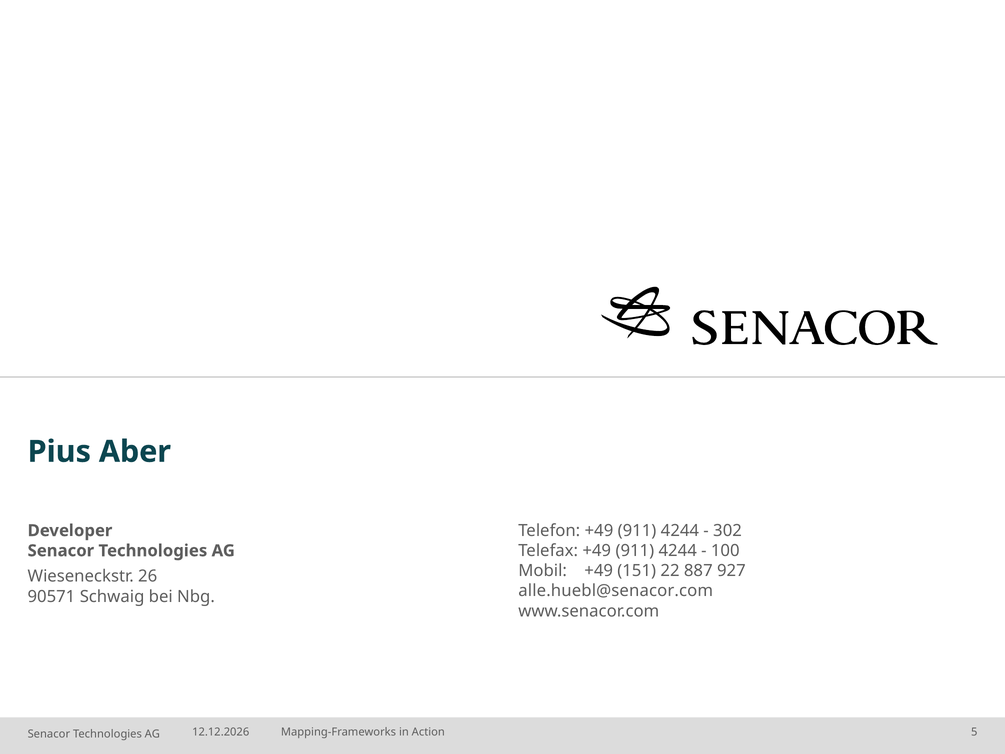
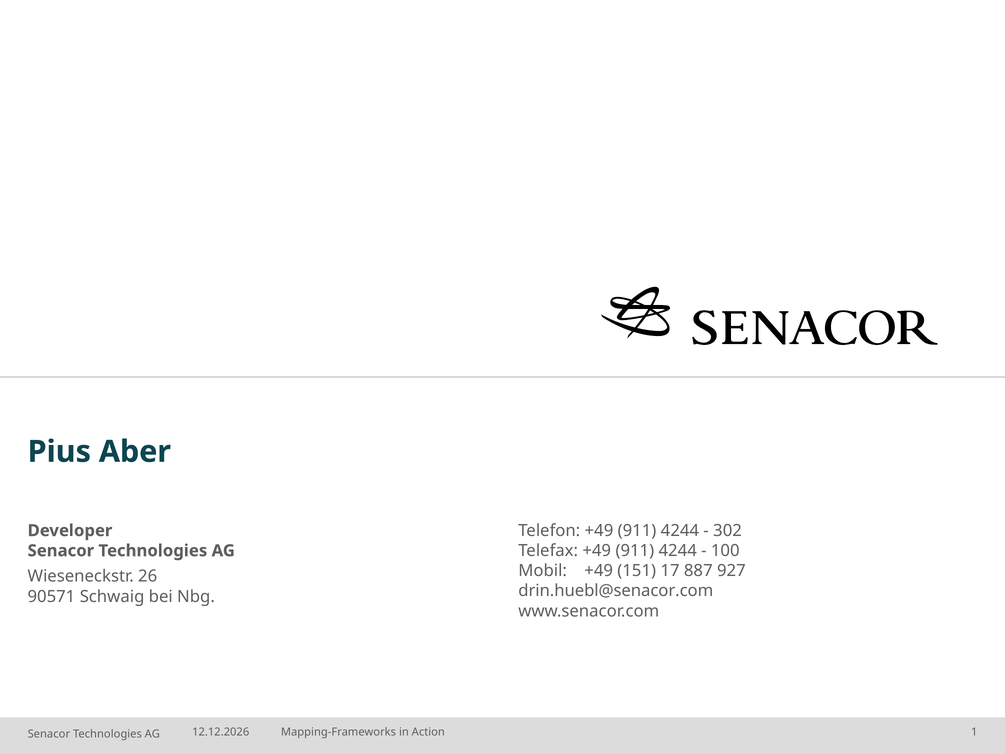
22: 22 -> 17 (670, 571)
alle.huebl@senacor.com: alle.huebl@senacor.com -> drin.huebl@senacor.com (616, 591)
5: 5 -> 1 (974, 732)
